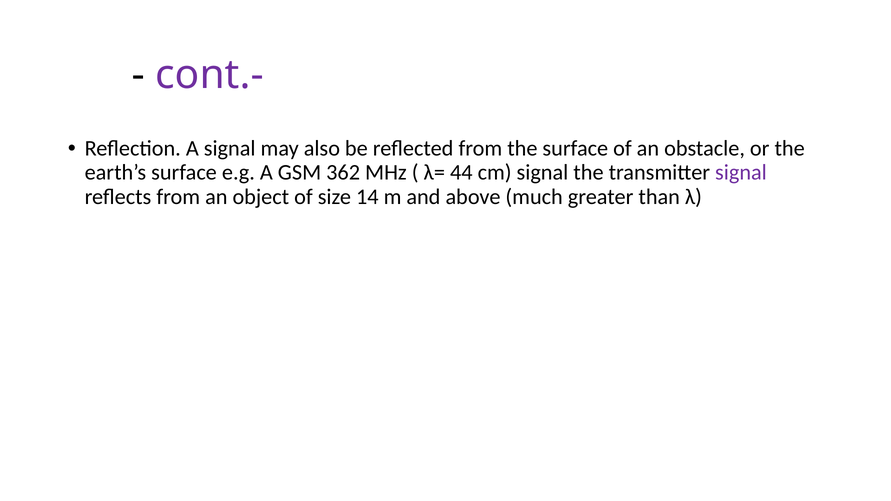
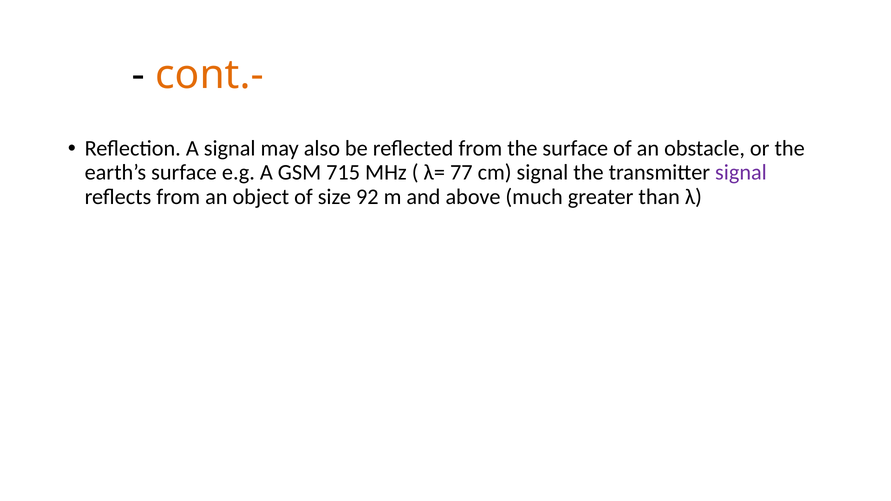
cont.- colour: purple -> orange (210, 75)
362: 362 -> 715 (343, 173)
44: 44 -> 77 (461, 173)
14: 14 -> 92 (367, 197)
